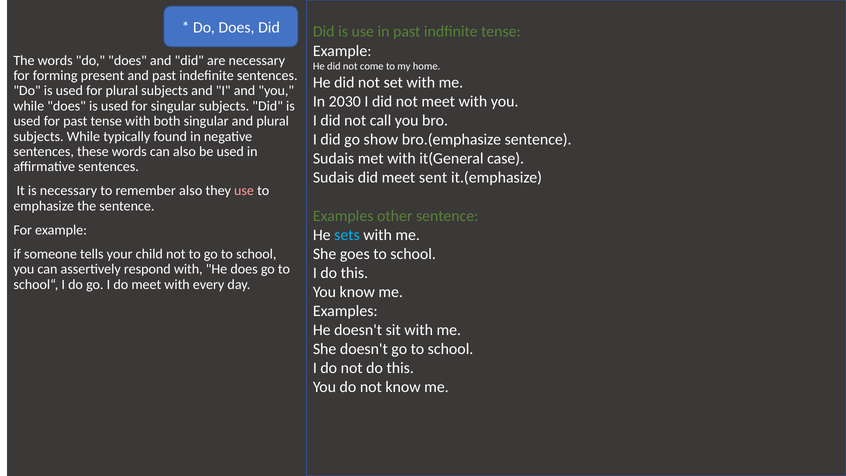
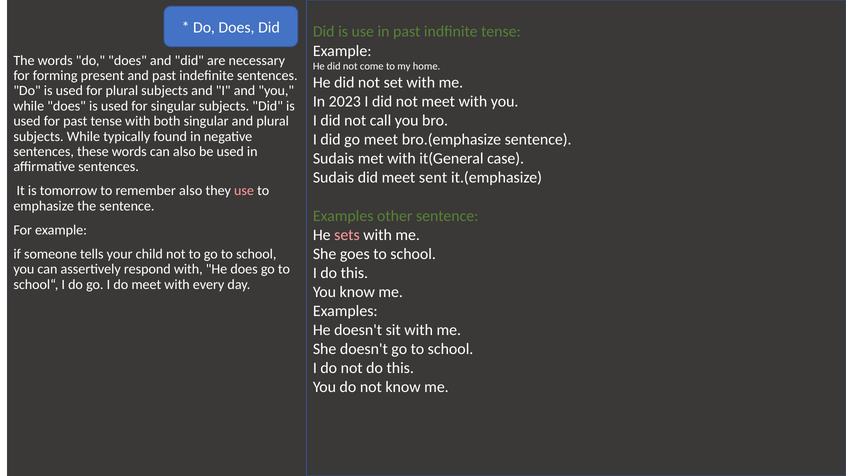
2030: 2030 -> 2023 (345, 102)
go show: show -> meet (381, 140)
is necessary: necessary -> tomorrow (69, 191)
sets colour: light blue -> pink (347, 235)
